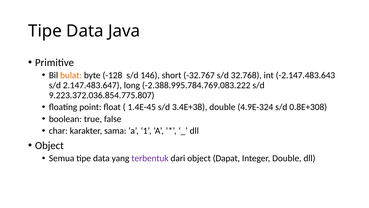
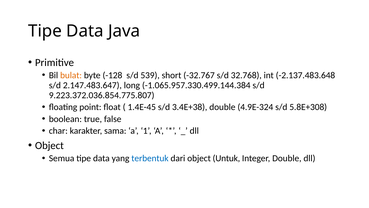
146: 146 -> 539 (150, 75)
-2.147.483.643: -2.147.483.643 -> -2.137.483.648 (305, 75)
-2.388.995.784.769.083.222: -2.388.995.784.769.083.222 -> -1.065.957.330.499.144.384 (196, 85)
0.8E+308: 0.8E+308 -> 5.8E+308 (308, 107)
terbentuk colour: purple -> blue (150, 158)
Dapat: Dapat -> Untuk (226, 158)
